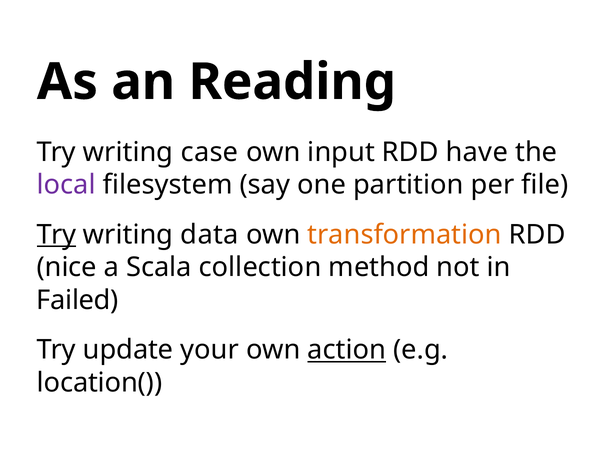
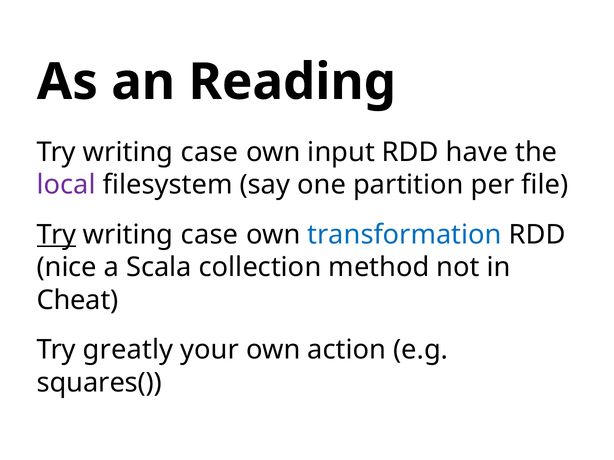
data: data -> case (209, 235)
transformation colour: orange -> blue (405, 235)
Failed: Failed -> Cheat (78, 300)
update: update -> greatly (128, 350)
action underline: present -> none (347, 350)
location(: location( -> squares( (100, 383)
